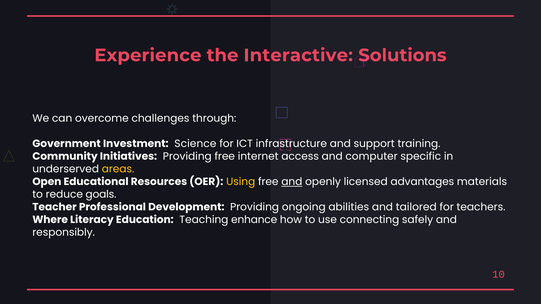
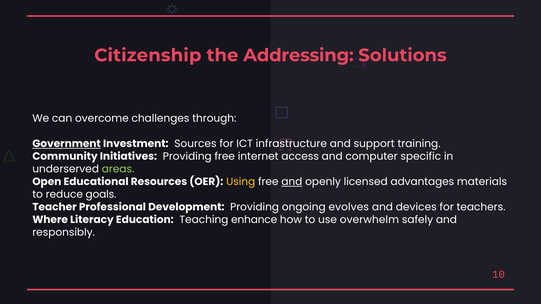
Experience: Experience -> Citizenship (148, 55)
Interactive: Interactive -> Addressing (298, 55)
Government underline: none -> present (67, 144)
Science: Science -> Sources (195, 144)
areas colour: yellow -> light green (118, 169)
abilities: abilities -> evolves (349, 207)
tailored: tailored -> devices (416, 207)
connecting: connecting -> overwhelm (369, 220)
